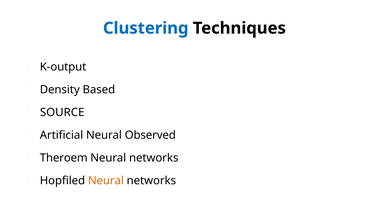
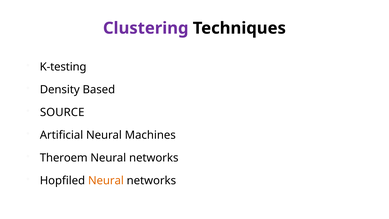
Clustering colour: blue -> purple (146, 28)
K-output: K-output -> K-testing (63, 67)
Observed: Observed -> Machines (150, 135)
